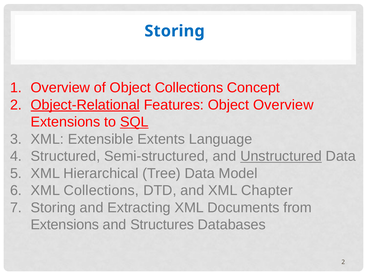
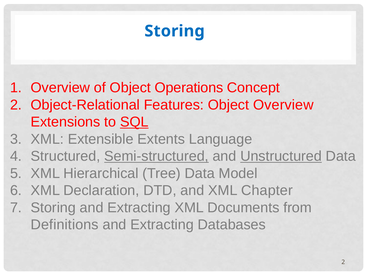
Object Collections: Collections -> Operations (189, 88)
Object-Relational underline: present -> none (85, 105)
Semi-structured underline: none -> present (156, 156)
XML Collections: Collections -> Declaration (101, 191)
Extensions: Extensions -> Definitions (65, 225)
Structures: Structures -> Extracting (162, 225)
